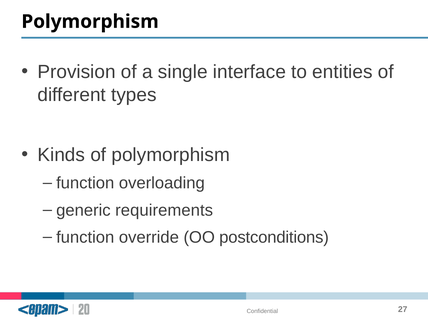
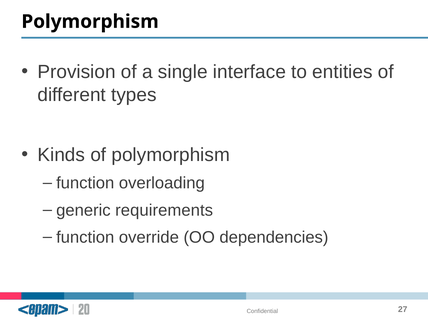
postconditions: postconditions -> dependencies (274, 237)
